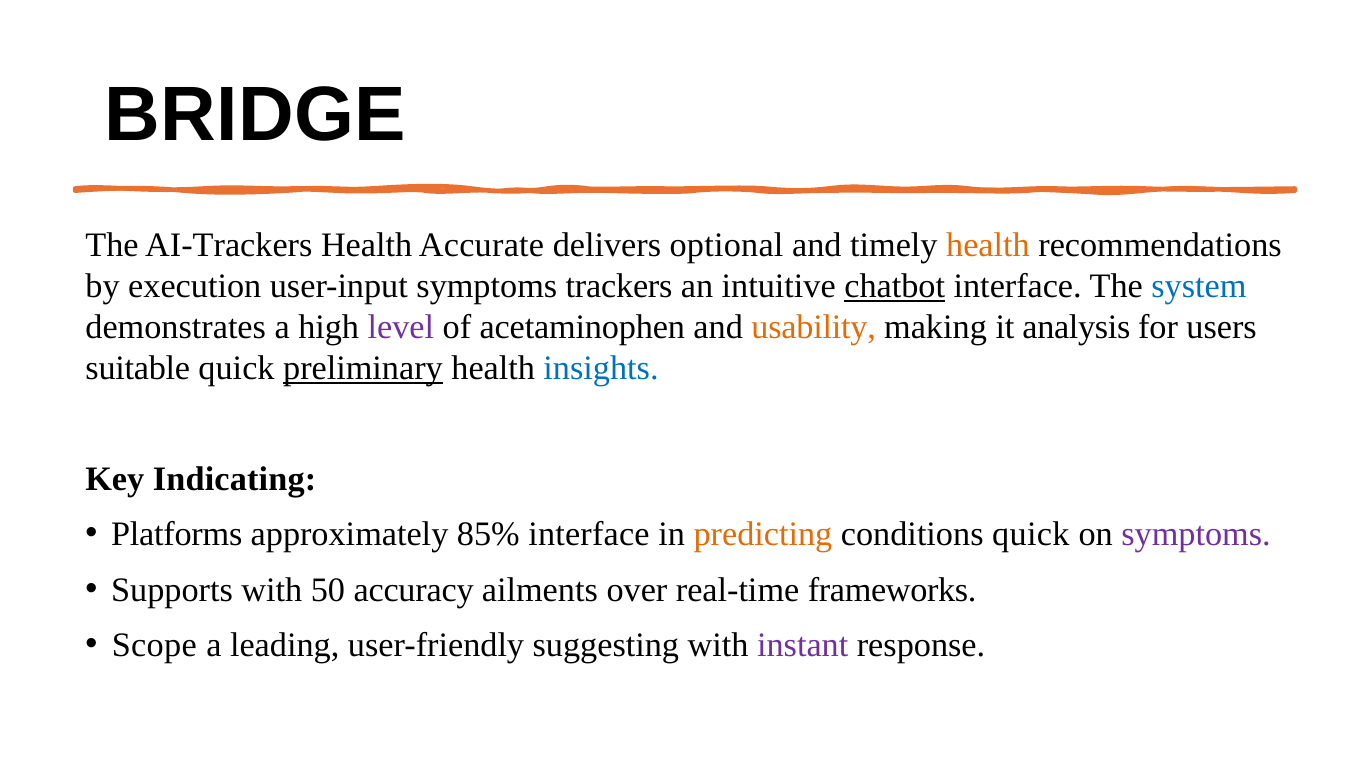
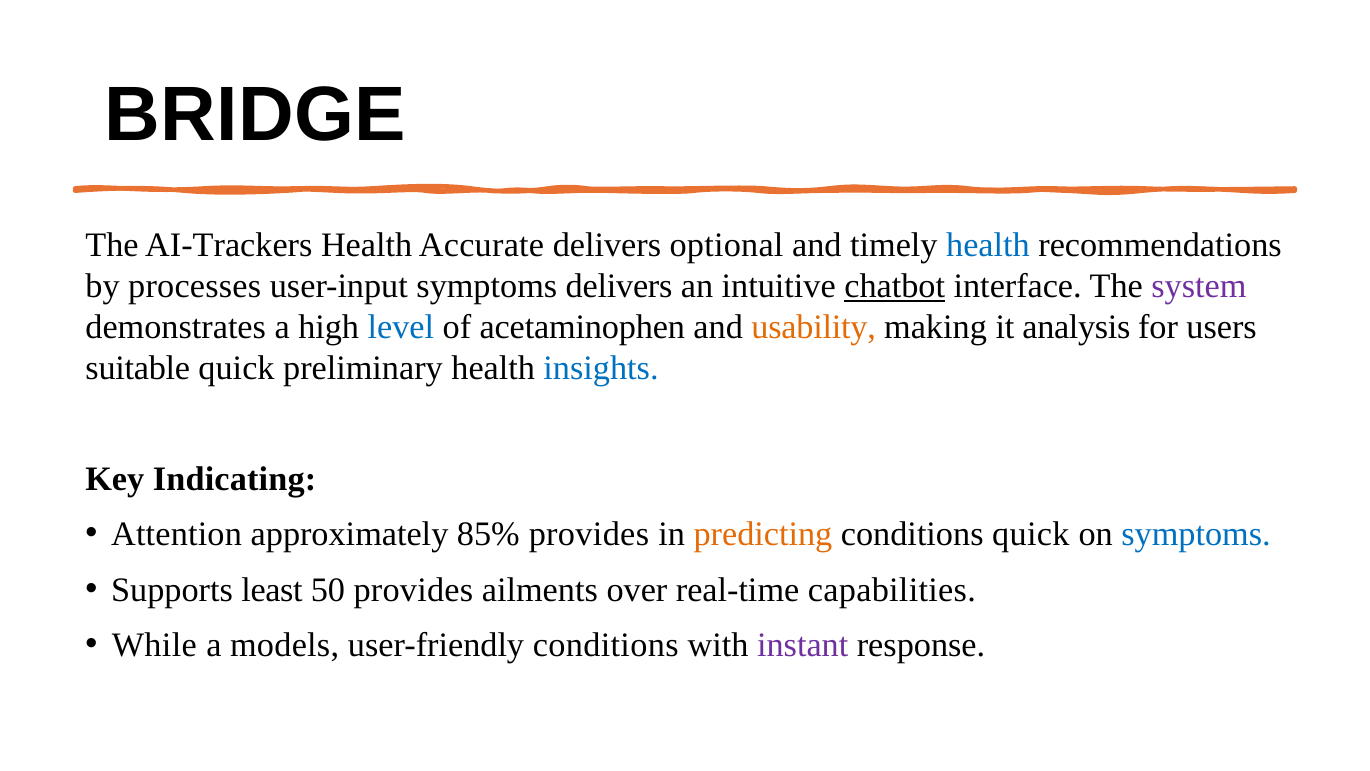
health colour: orange -> blue (988, 245)
execution: execution -> processes (195, 286)
symptoms trackers: trackers -> delivers (619, 286)
system colour: blue -> purple (1199, 286)
level colour: purple -> blue (401, 327)
preliminary underline: present -> none (363, 368)
Platforms: Platforms -> Attention (177, 534)
85% interface: interface -> provides (589, 534)
symptoms colour: purple -> blue (1196, 534)
Supports with: with -> least (272, 590)
50 accuracy: accuracy -> provides (413, 590)
frameworks: frameworks -> capabilities (892, 590)
Scope: Scope -> While (154, 645)
leading: leading -> models (285, 645)
user-friendly suggesting: suggesting -> conditions (606, 645)
